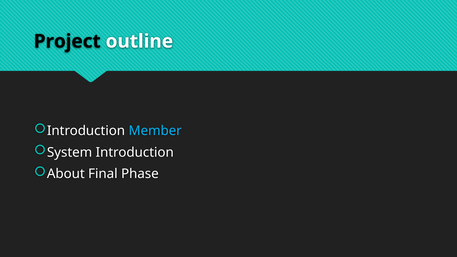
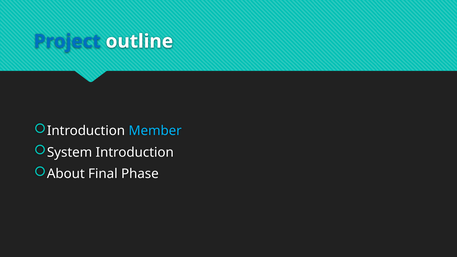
Project colour: black -> blue (67, 41)
